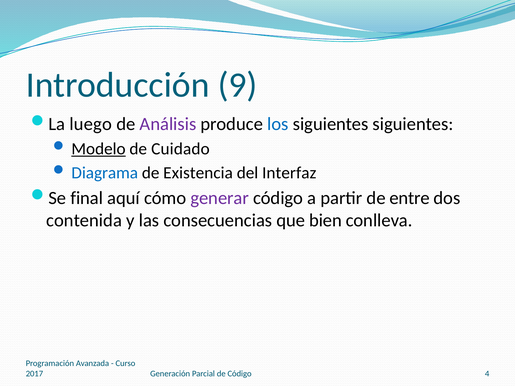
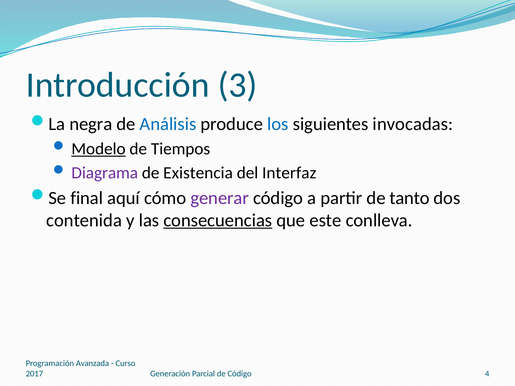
9: 9 -> 3 (238, 85)
luego: luego -> negra (91, 124)
Análisis colour: purple -> blue (168, 124)
siguientes siguientes: siguientes -> invocadas (413, 124)
Cuidado: Cuidado -> Tiempos (181, 149)
Diagrama colour: blue -> purple (105, 173)
entre: entre -> tanto (410, 198)
consecuencias underline: none -> present (218, 220)
bien: bien -> este (325, 220)
